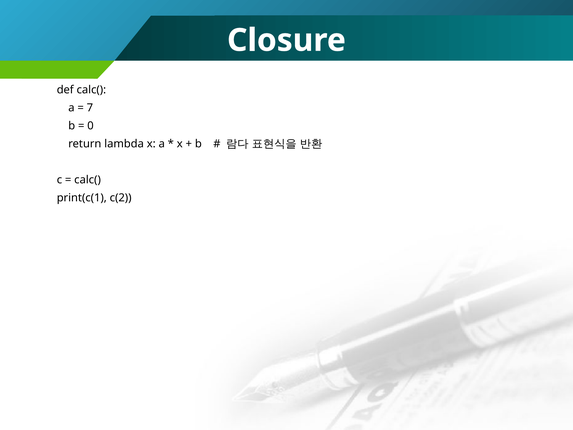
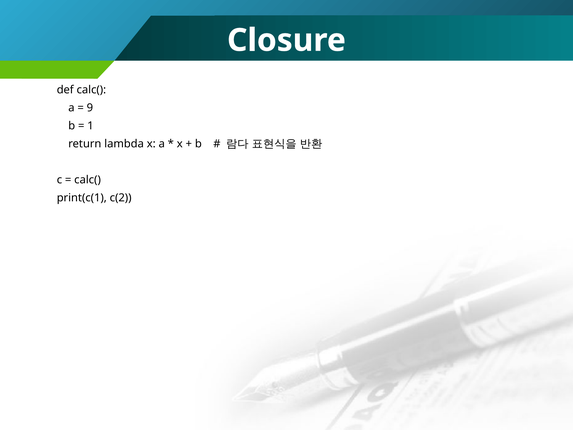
7: 7 -> 9 (90, 108)
0: 0 -> 1 (90, 126)
